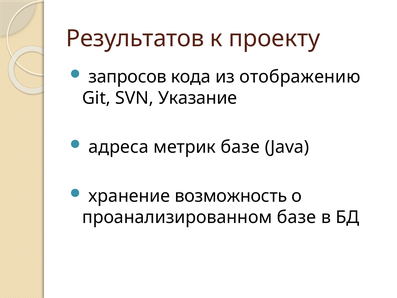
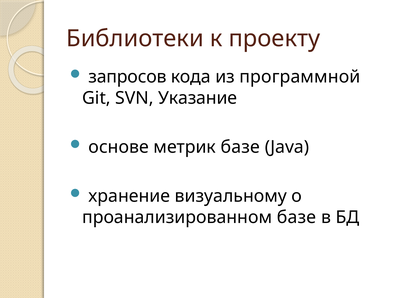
Результатов: Результатов -> Библиотеки (135, 38)
отображению: отображению -> программной (300, 77)
адреса: адреса -> основе (119, 147)
возможность: возможность -> визуальному (231, 196)
